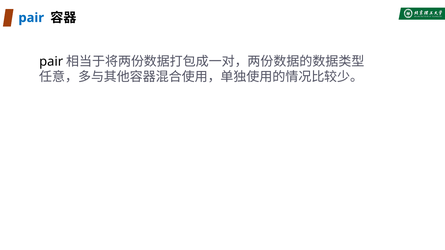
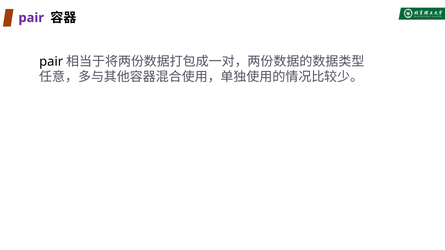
pair colour: blue -> purple (31, 18)
